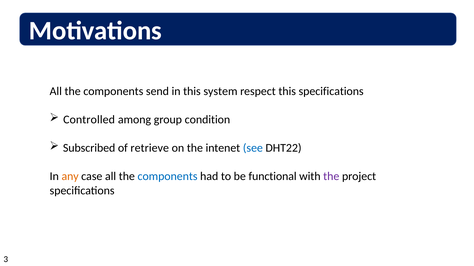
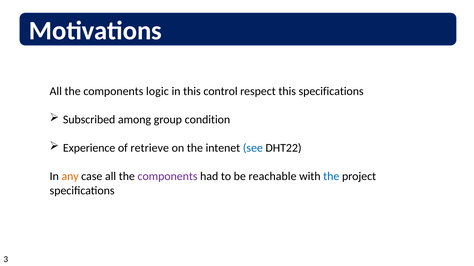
send: send -> logic (157, 91)
system: system -> control (220, 91)
Controlled: Controlled -> Subscribed (89, 120)
Subscribed: Subscribed -> Experience (89, 148)
components colour: blue -> purple (168, 177)
functional: functional -> reachable (273, 177)
the colour: purple -> blue (331, 177)
